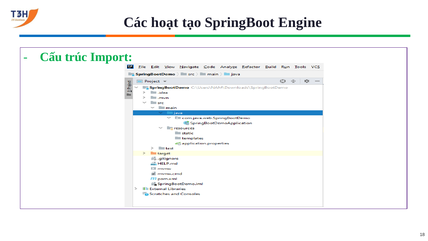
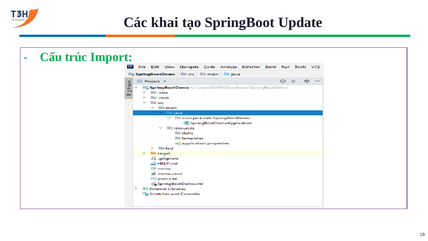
hoạt: hoạt -> khai (165, 22)
Engine: Engine -> Update (300, 22)
